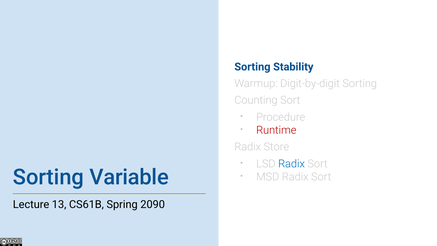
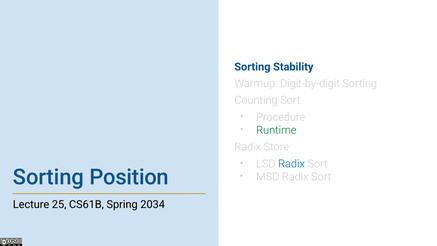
Runtime colour: red -> green (276, 130)
Variable: Variable -> Position (129, 177)
13: 13 -> 25 (59, 205)
2090: 2090 -> 2034 (153, 205)
